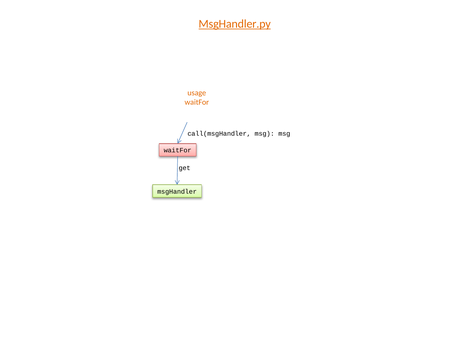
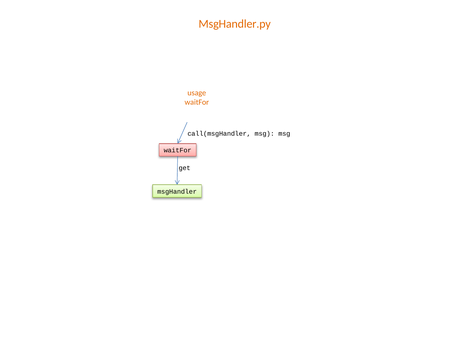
MsgHandler.py underline: present -> none (235, 24)
